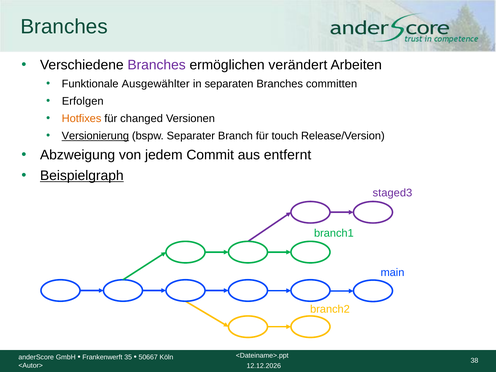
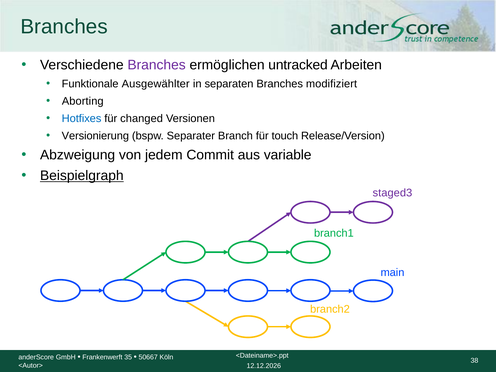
verändert: verändert -> untracked (298, 65)
committen: committen -> modifiziert (332, 84)
Erfolgen: Erfolgen -> Aborting (83, 101)
Hotfixes colour: orange -> blue (82, 118)
Versionierung underline: present -> none (95, 136)
entfernt: entfernt -> variable (288, 155)
